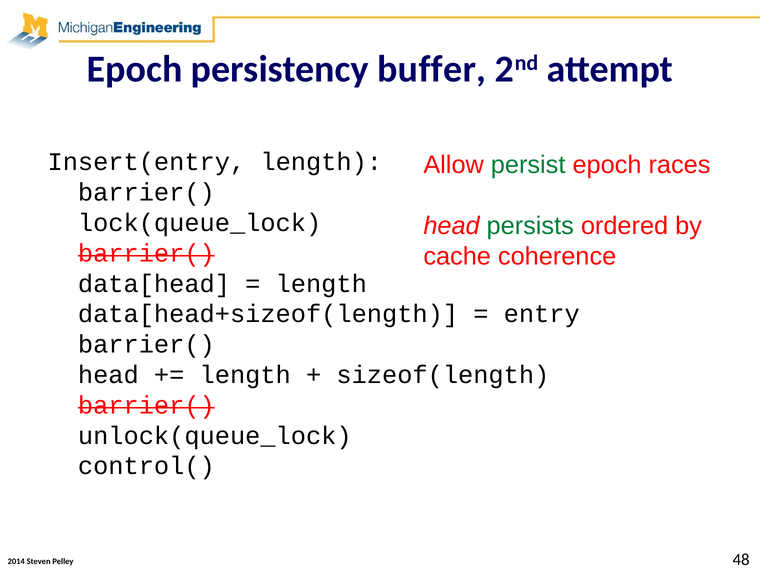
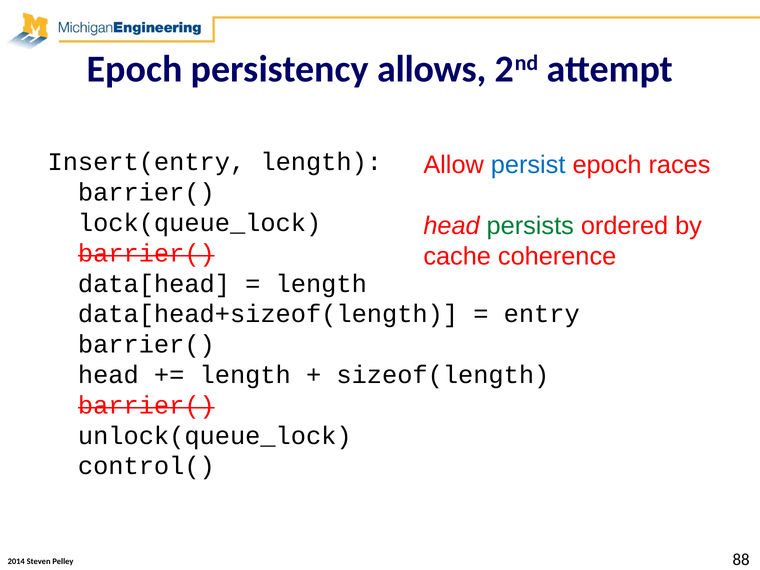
buffer: buffer -> allows (432, 69)
persist colour: green -> blue (528, 165)
48: 48 -> 88 (741, 560)
